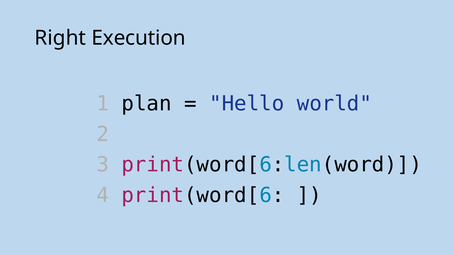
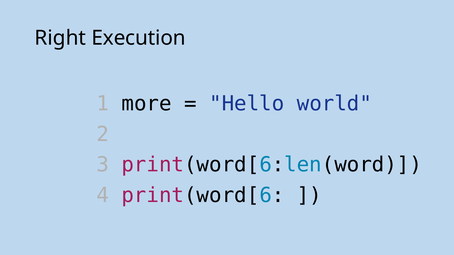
plan: plan -> more (147, 104)
